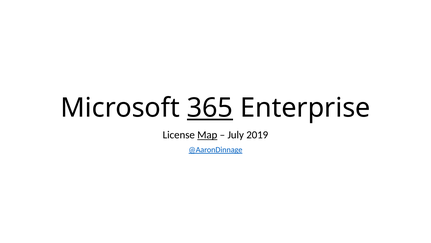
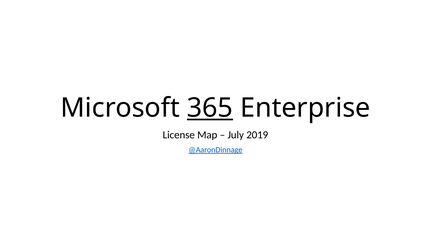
Map underline: present -> none (207, 135)
